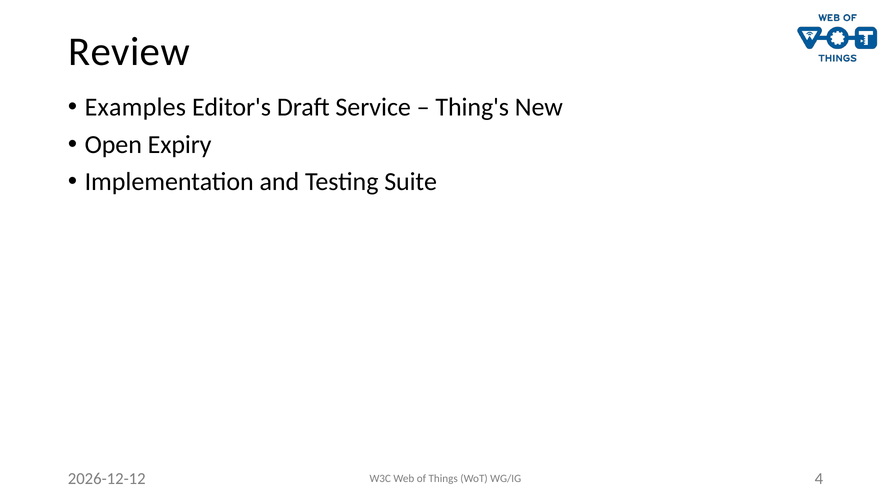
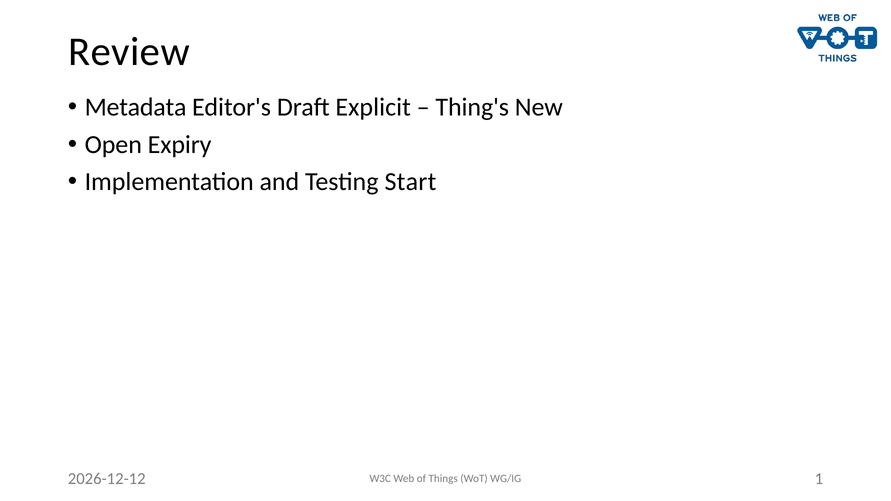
Examples: Examples -> Metadata (136, 107)
Service: Service -> Explicit (373, 107)
Suite: Suite -> Start (410, 182)
4: 4 -> 1 (819, 479)
